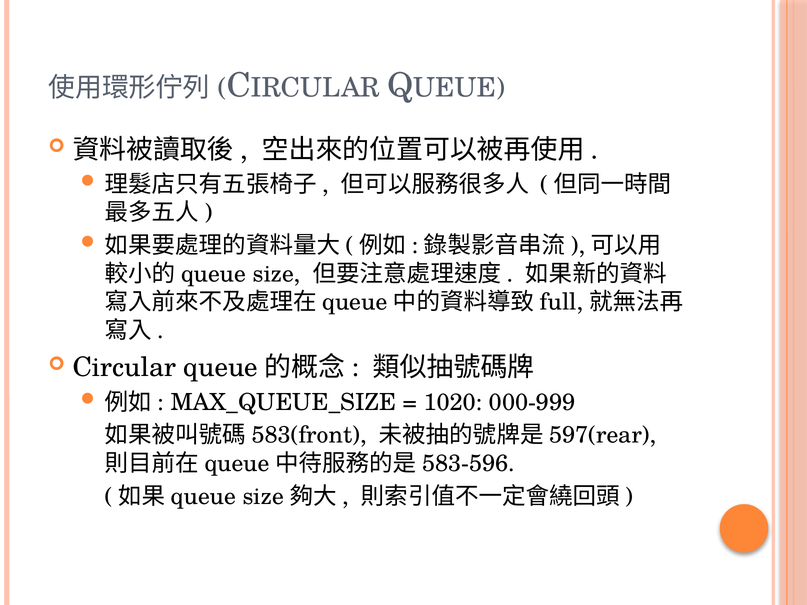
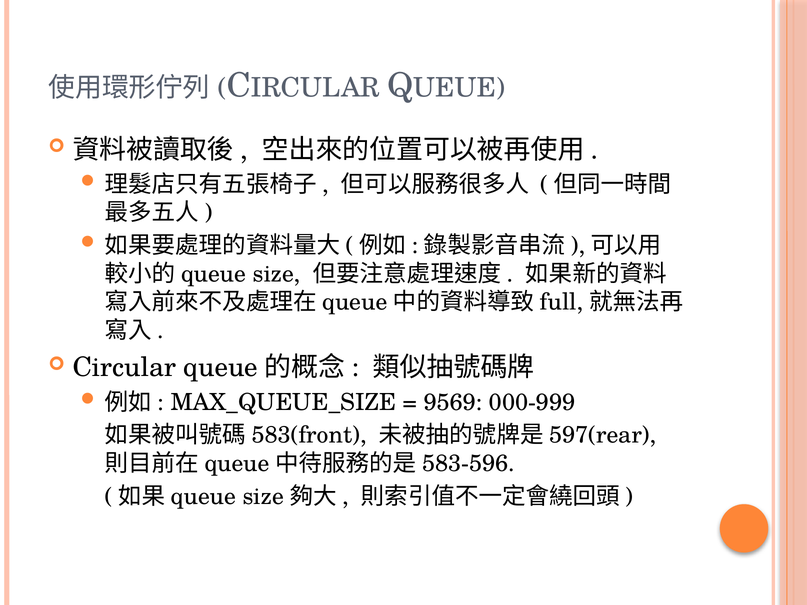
1020: 1020 -> 9569 (453, 402)
